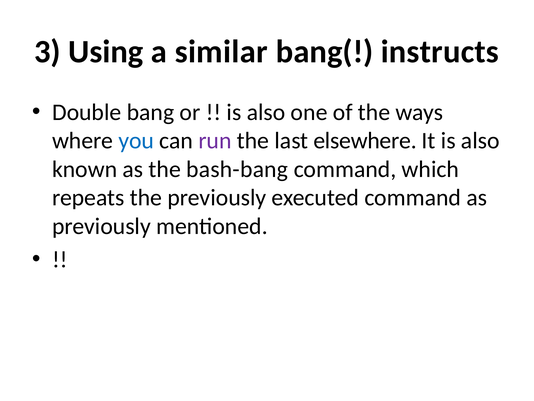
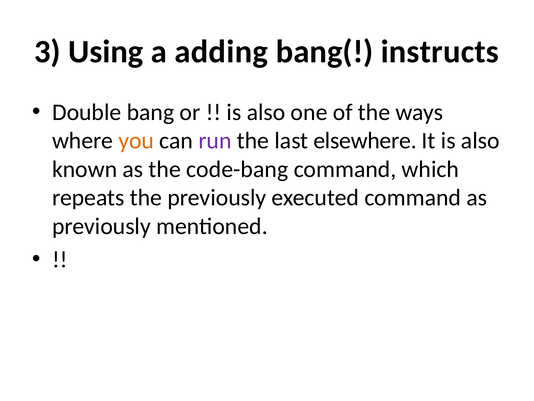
similar: similar -> adding (221, 52)
you colour: blue -> orange (136, 141)
bash-bang: bash-bang -> code-bang (237, 169)
